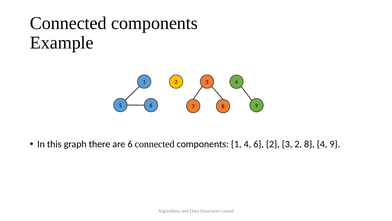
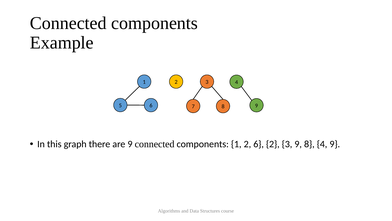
are 6: 6 -> 9 (130, 144)
components 1 4: 4 -> 2 (247, 144)
2 3 2: 2 -> 9 (298, 144)
